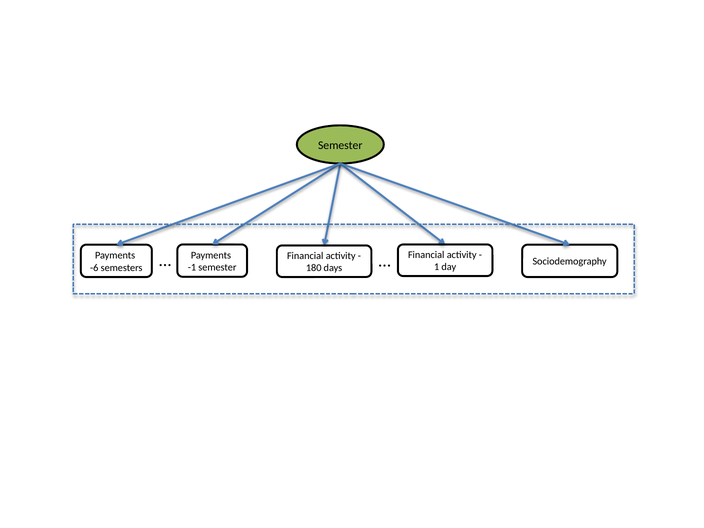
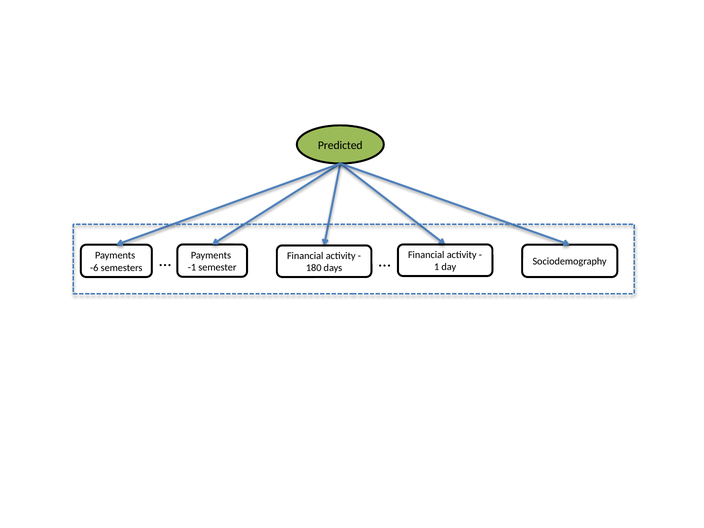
Semester: Semester -> Predicted (340, 145)
